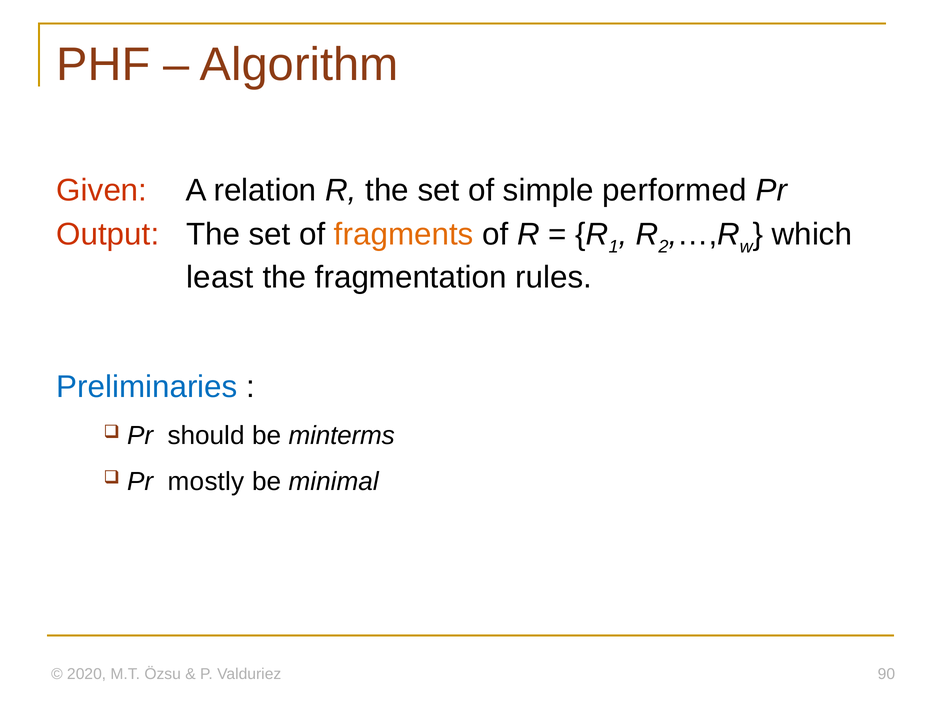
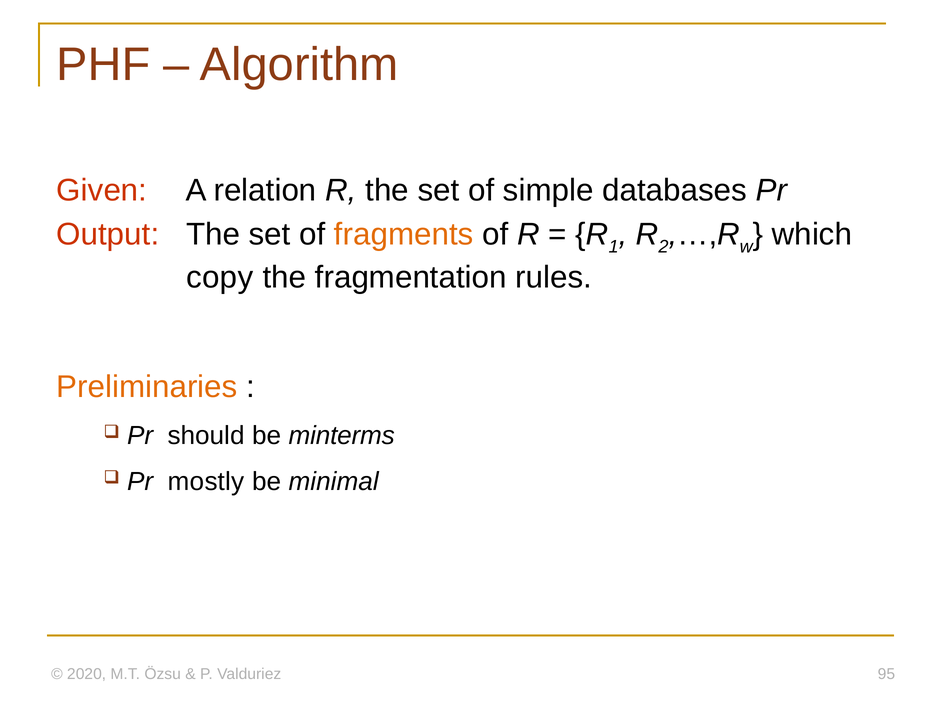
performed: performed -> databases (675, 190)
least: least -> copy (220, 277)
Preliminaries colour: blue -> orange (147, 387)
90: 90 -> 95 (886, 674)
